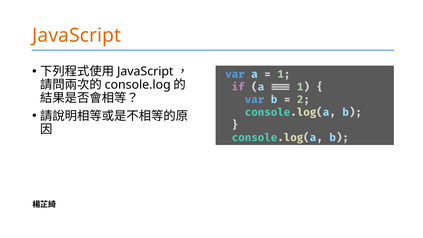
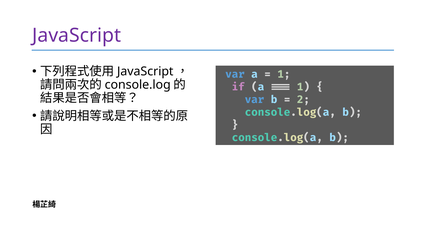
JavaScript colour: orange -> purple (77, 36)
